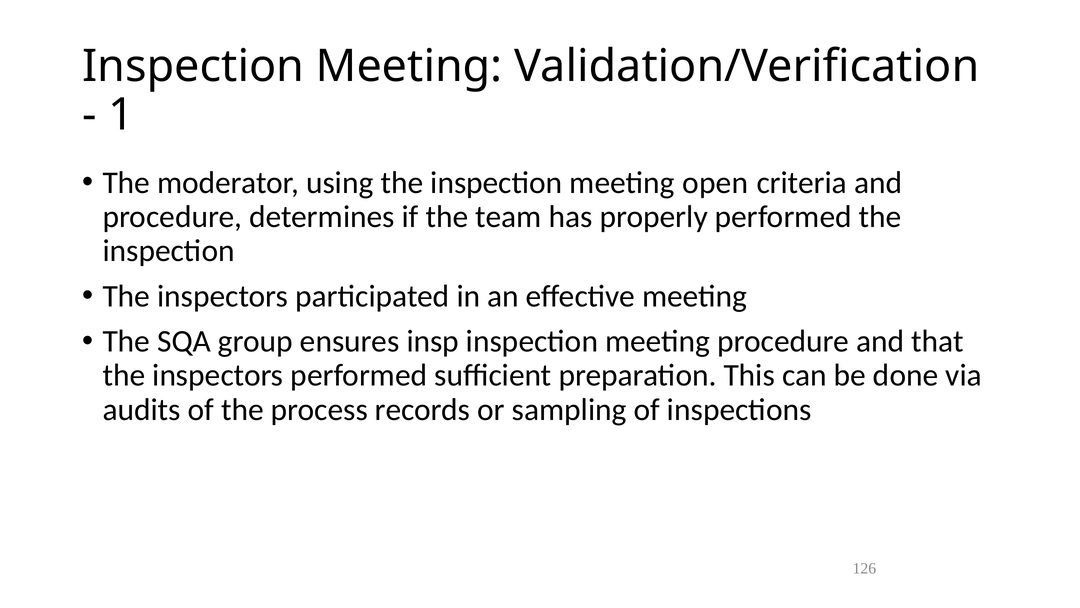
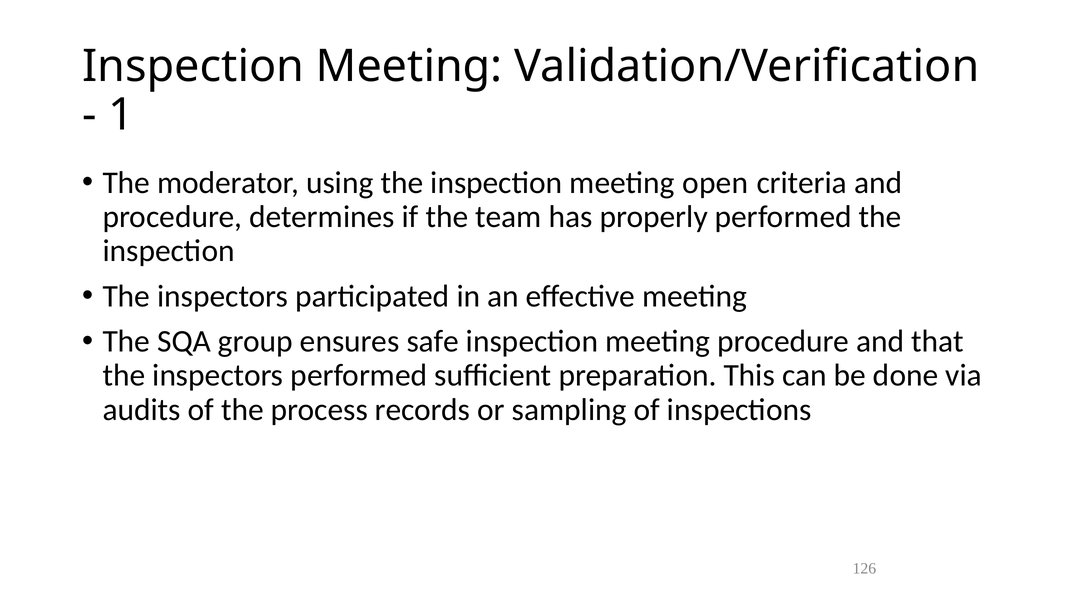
insp: insp -> safe (433, 341)
